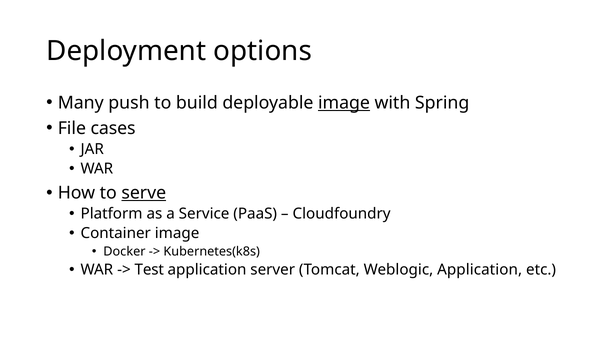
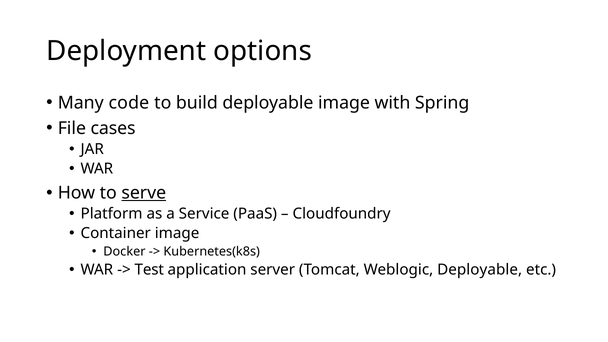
push: push -> code (129, 103)
image underline: present -> none (344, 103)
Weblogic Application: Application -> Deployable (480, 270)
